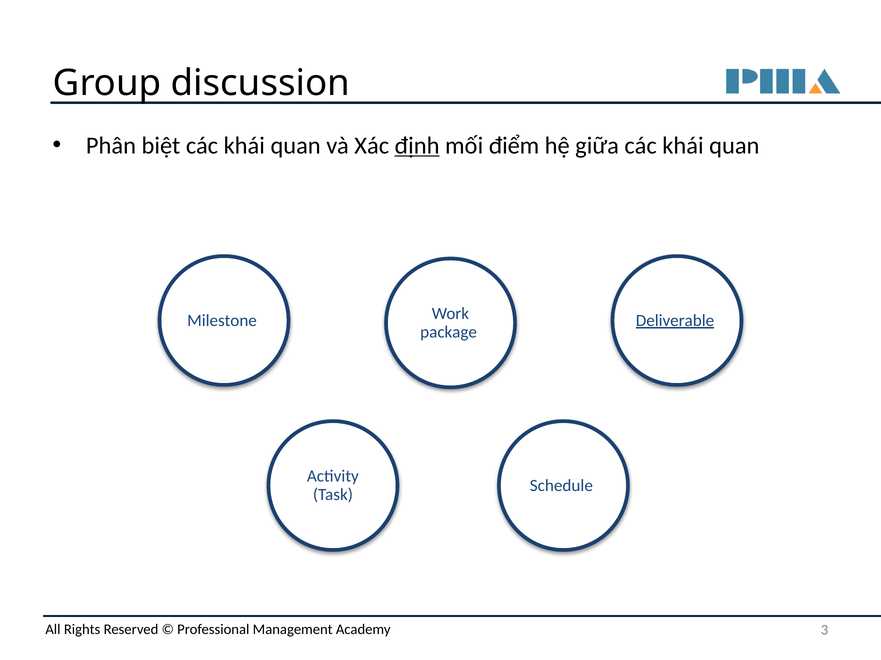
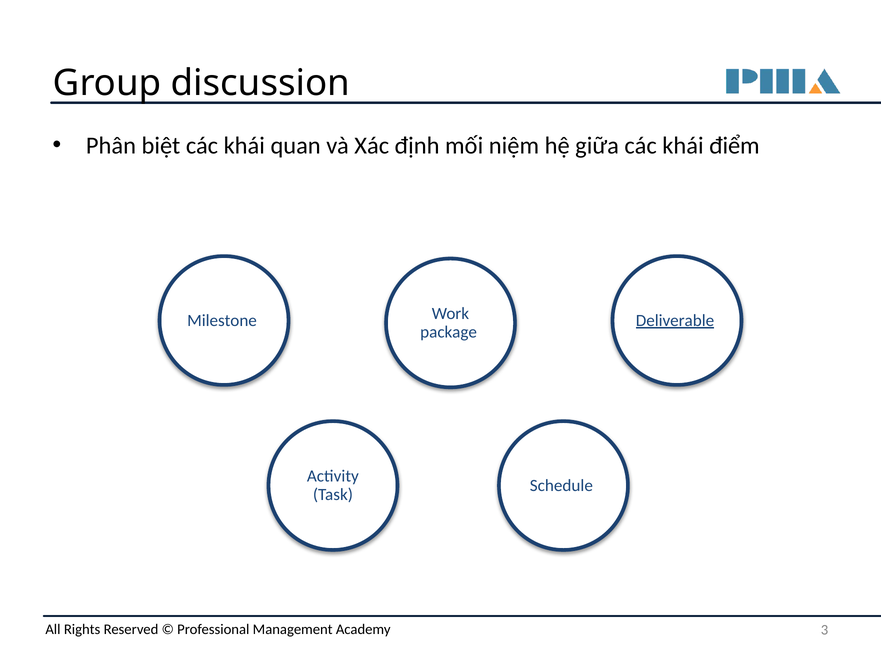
định underline: present -> none (417, 146)
điểm: điểm -> niệm (514, 146)
giữa các khái quan: quan -> điểm (734, 146)
